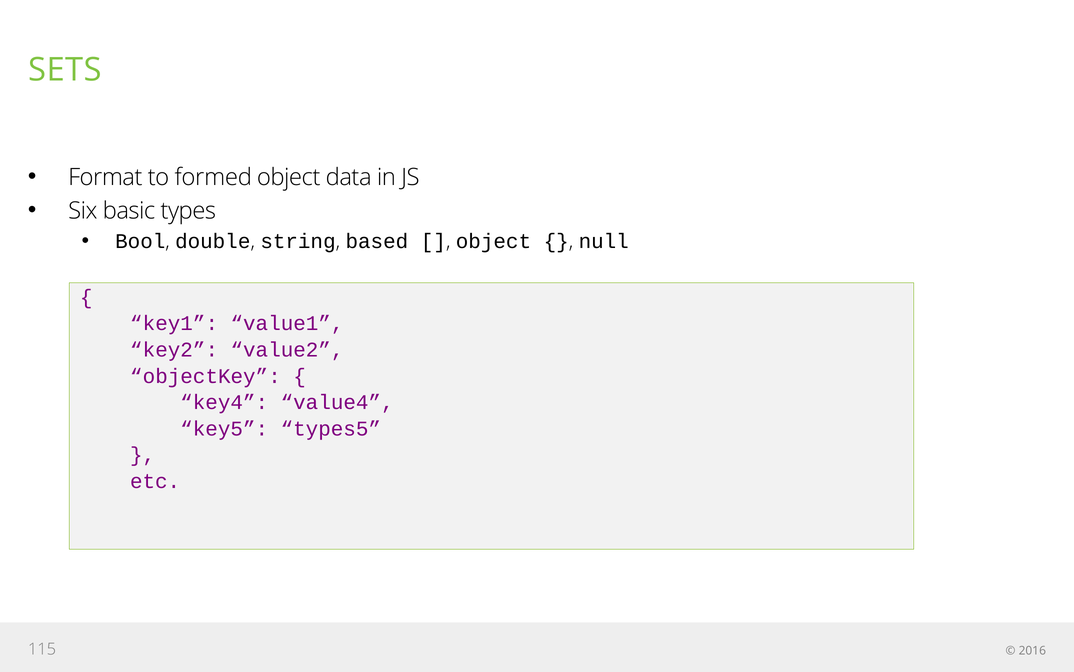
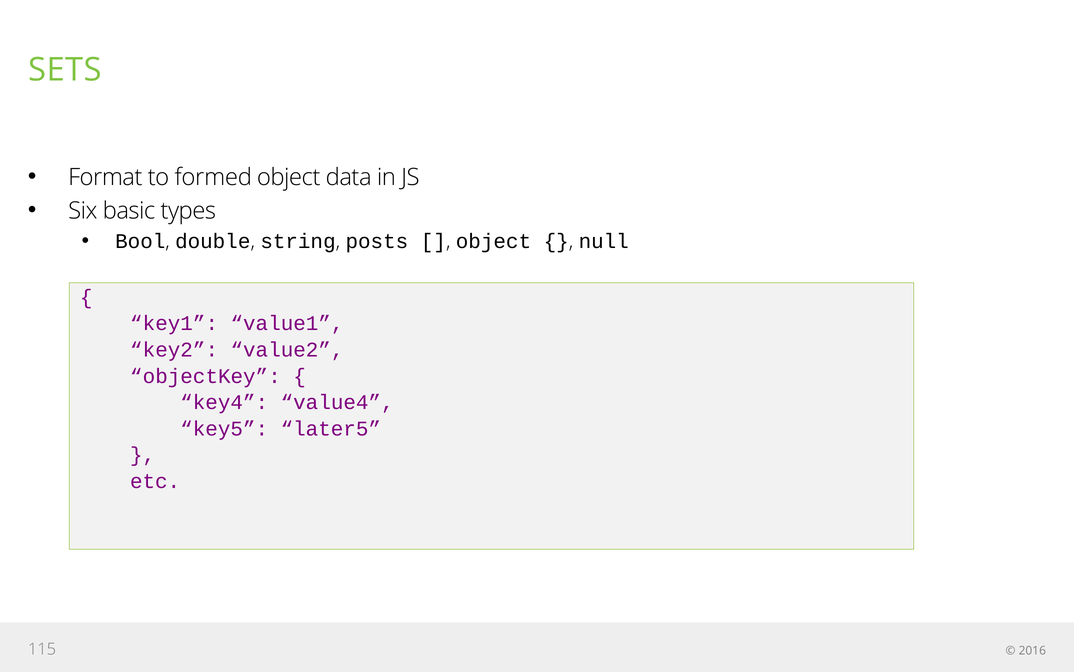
based: based -> posts (377, 241)
types5: types5 -> later5 (331, 428)
